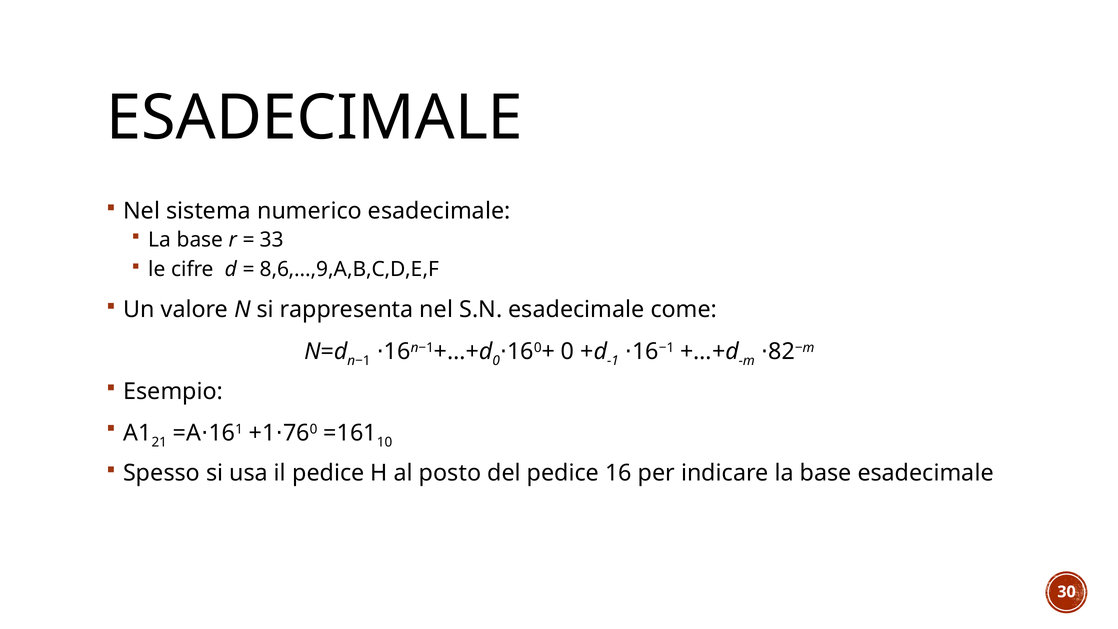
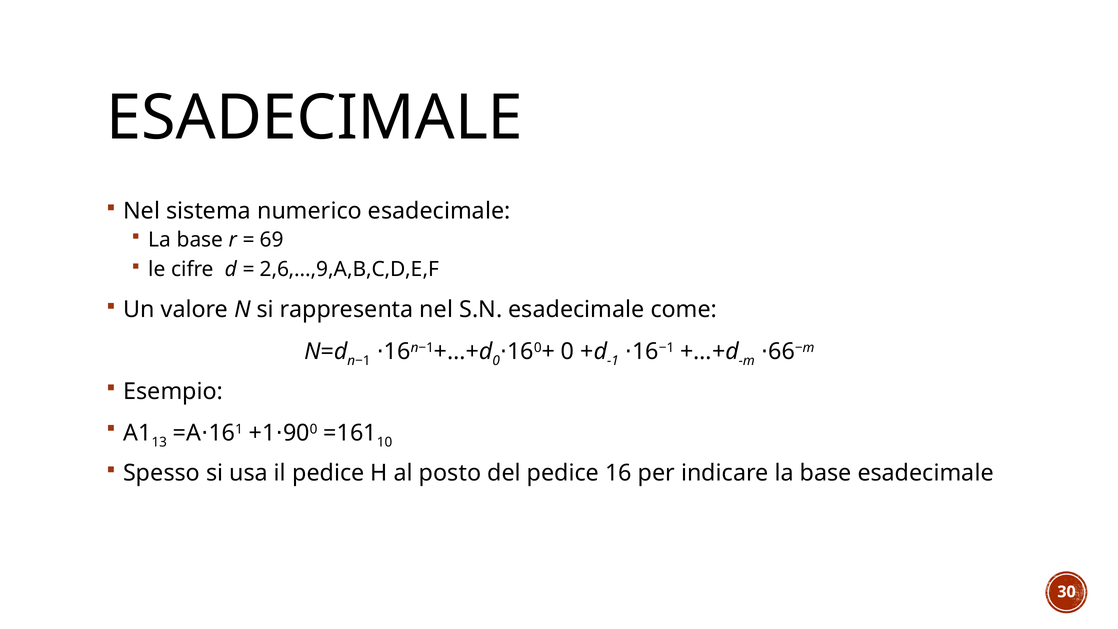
33: 33 -> 69 (272, 240)
8,6,...,9,A,B,C,D,E,F: 8,6,...,9,A,B,C,D,E,F -> 2,6,...,9,A,B,C,D,E,F (349, 269)
82: 82 -> 66 (782, 351)
21: 21 -> 13 (159, 442)
76: 76 -> 90 (296, 433)
